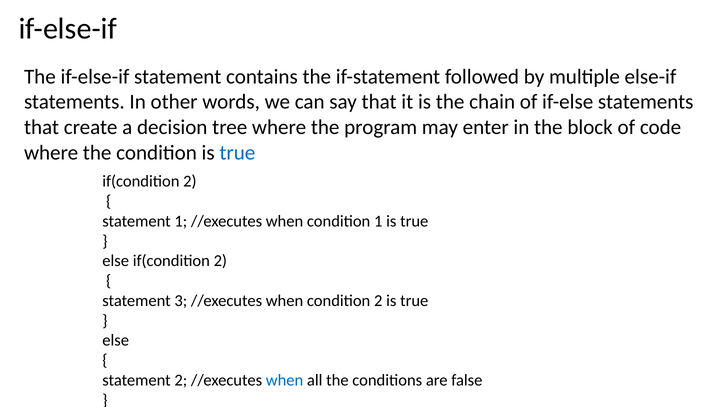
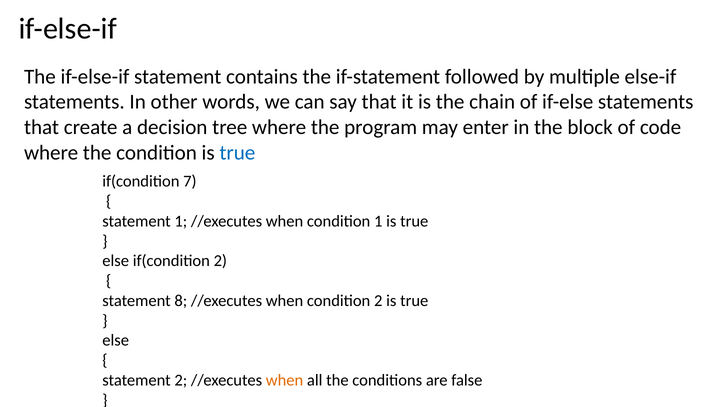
2: 2 -> 7 (190, 181)
3: 3 -> 8 (181, 300)
when colour: blue -> orange (285, 380)
